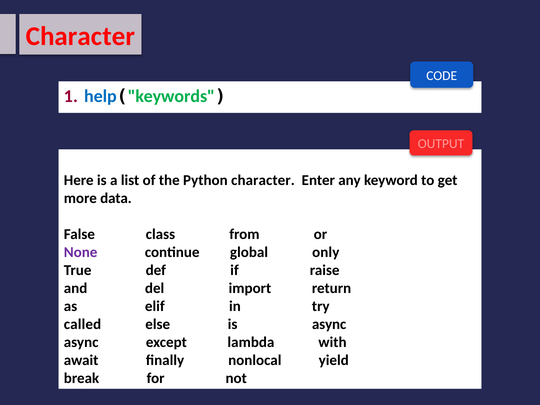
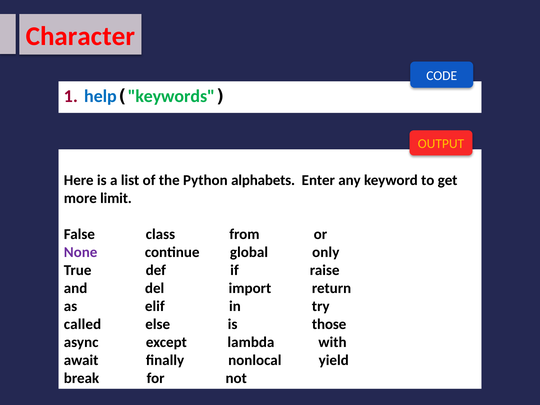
OUTPUT colour: pink -> yellow (441, 144)
Python character: character -> alphabets (263, 180)
data: data -> limit (116, 198)
is async: async -> those (329, 324)
